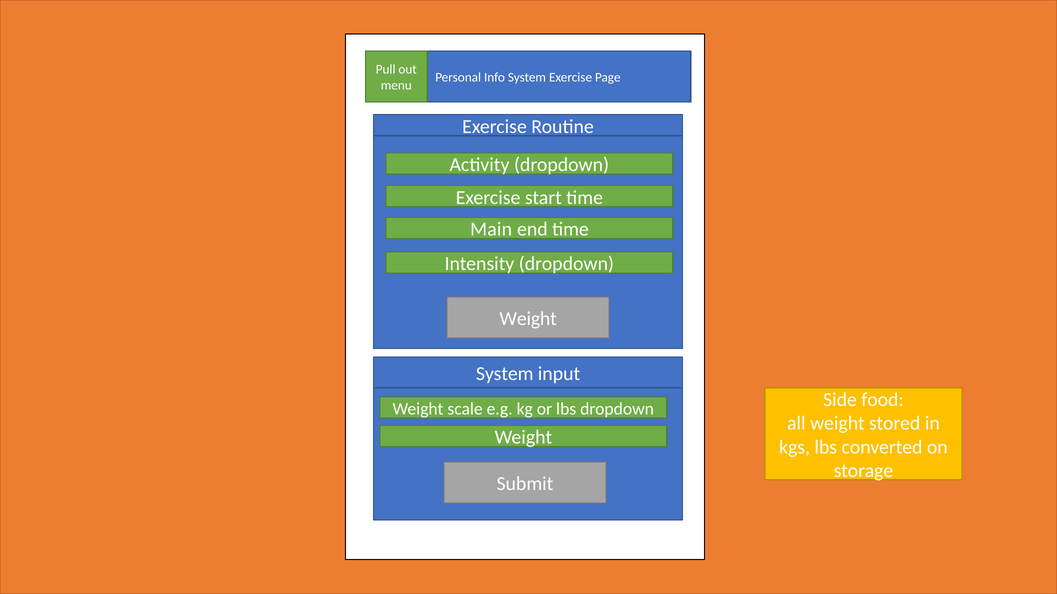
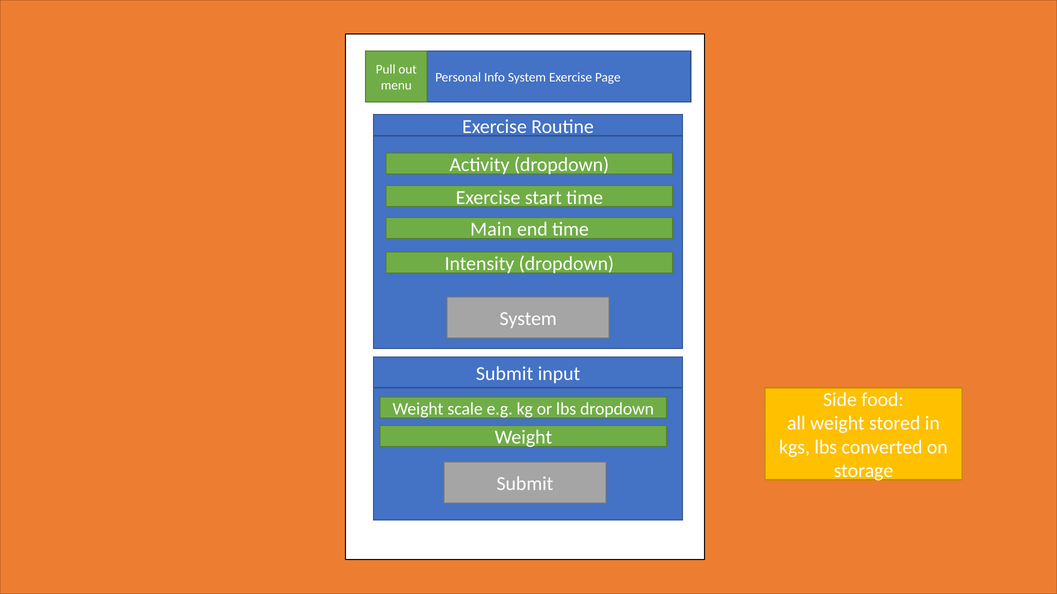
Weight: Weight -> System (528, 319)
System: System -> Submit (505, 374)
